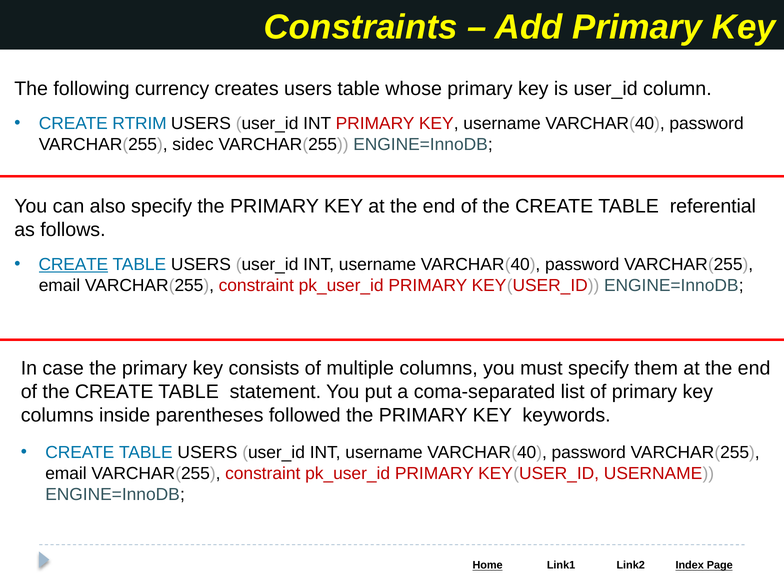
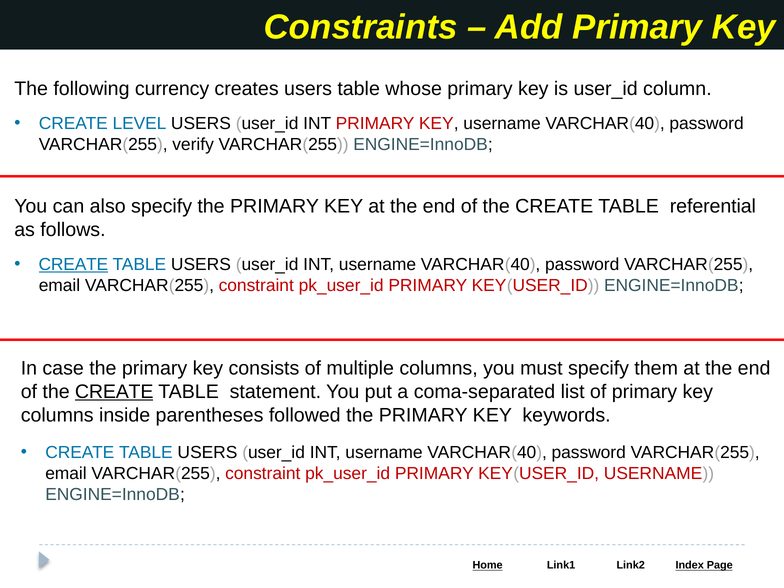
RTRIM: RTRIM -> LEVEL (139, 123)
sidec: sidec -> verify (193, 144)
CREATE underline: none -> present (114, 392)
